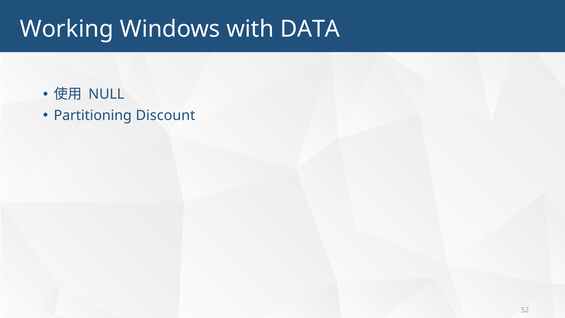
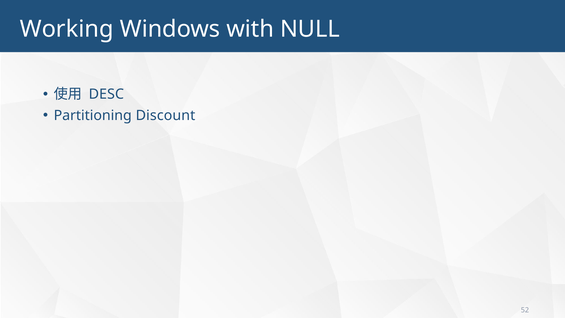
DATA: DATA -> NULL (310, 29)
NULL: NULL -> DESC (106, 94)
